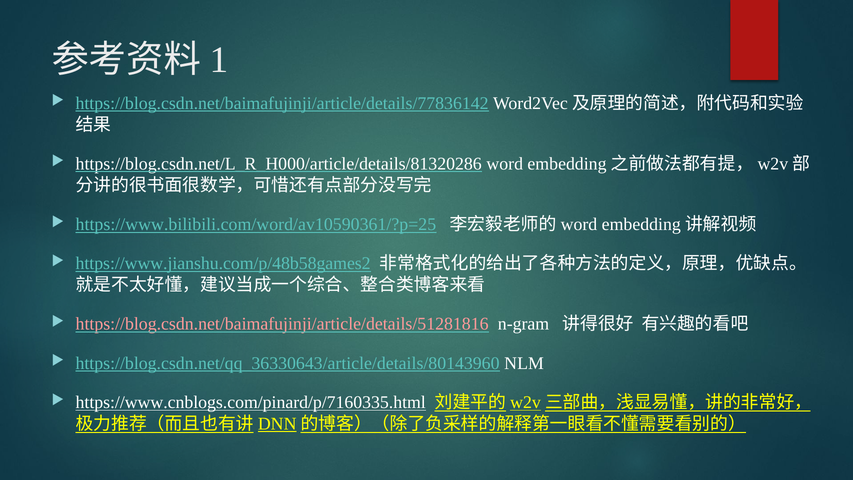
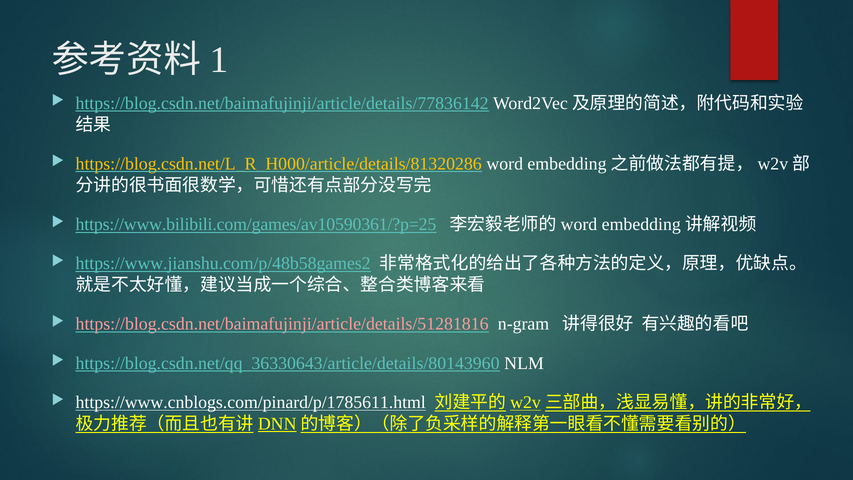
https://blog.csdn.net/L_R_H000/article/details/81320286 colour: white -> yellow (279, 164)
https://www.bilibili.com/word/av10590361/?p=25: https://www.bilibili.com/word/av10590361/?p=25 -> https://www.bilibili.com/games/av10590361/?p=25 (256, 224)
https://www.cnblogs.com/pinard/p/7160335.html: https://www.cnblogs.com/pinard/p/7160335.html -> https://www.cnblogs.com/pinard/p/1785611.html (251, 402)
